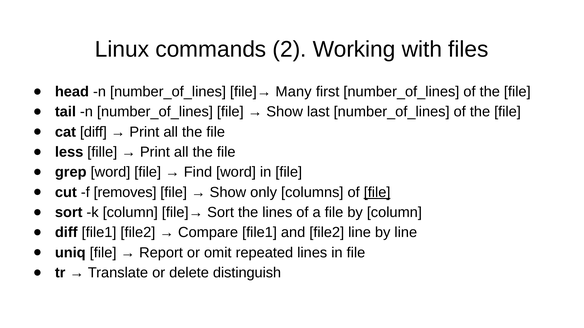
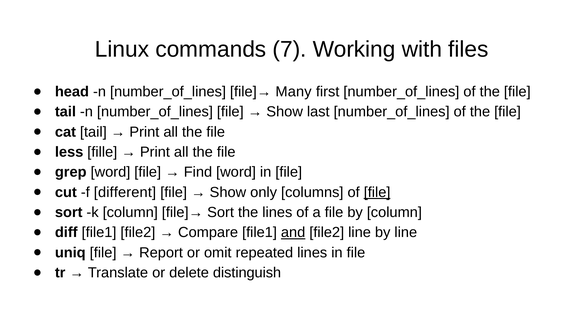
2: 2 -> 7 (290, 49)
cat diff: diff -> tail (93, 132)
removes: removes -> different (125, 193)
and underline: none -> present (293, 233)
